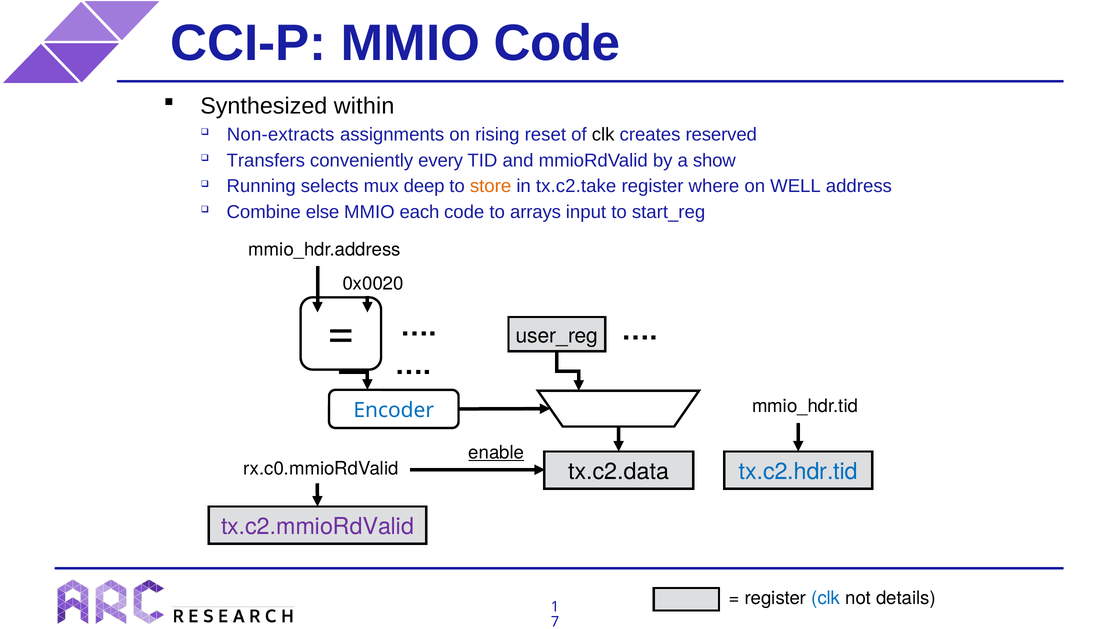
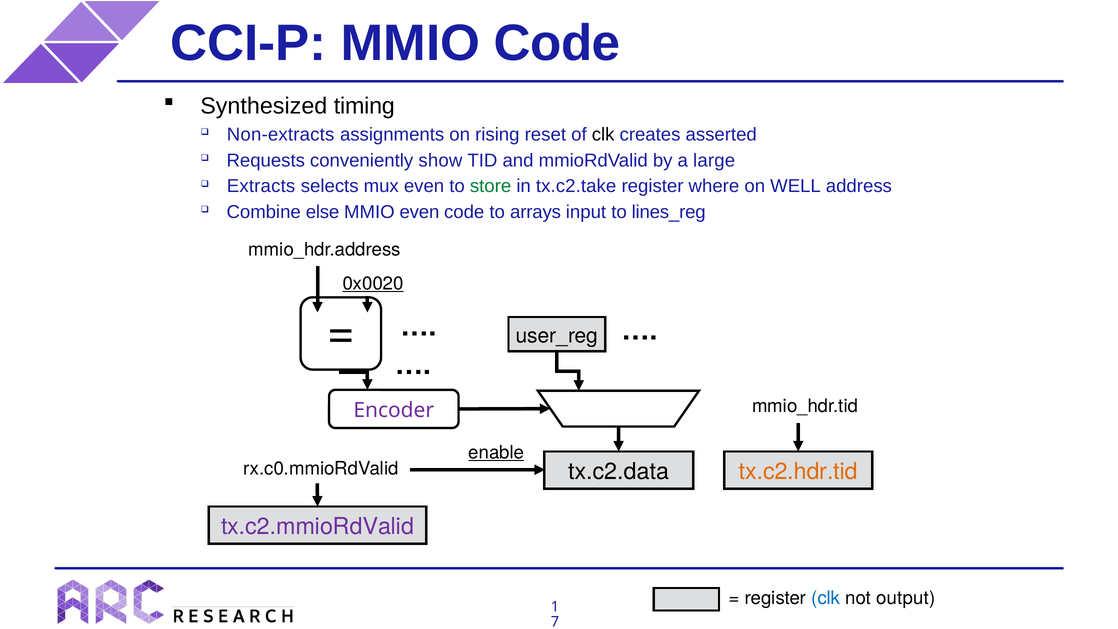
within: within -> timing (364, 106)
reserved: reserved -> asserted (721, 135)
Transfers: Transfers -> Requests (266, 160)
every: every -> show (440, 160)
show: show -> large (714, 160)
Running: Running -> Extracts (261, 186)
mux deep: deep -> even (424, 186)
store colour: orange -> green (491, 186)
MMIO each: each -> even (419, 212)
start_reg: start_reg -> lines_reg (669, 212)
0x0020 underline: none -> present (373, 283)
Encoder colour: blue -> purple (394, 410)
tx.c2.hdr.tid colour: blue -> orange (798, 472)
details: details -> output (906, 598)
